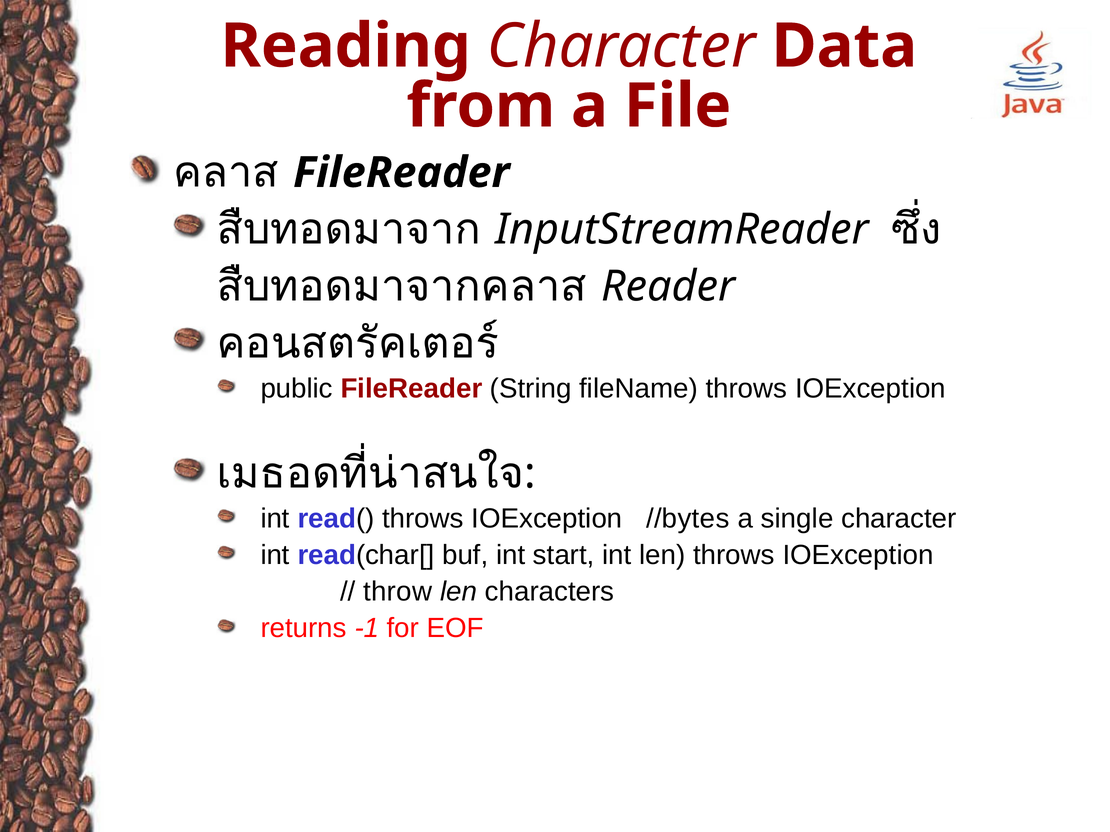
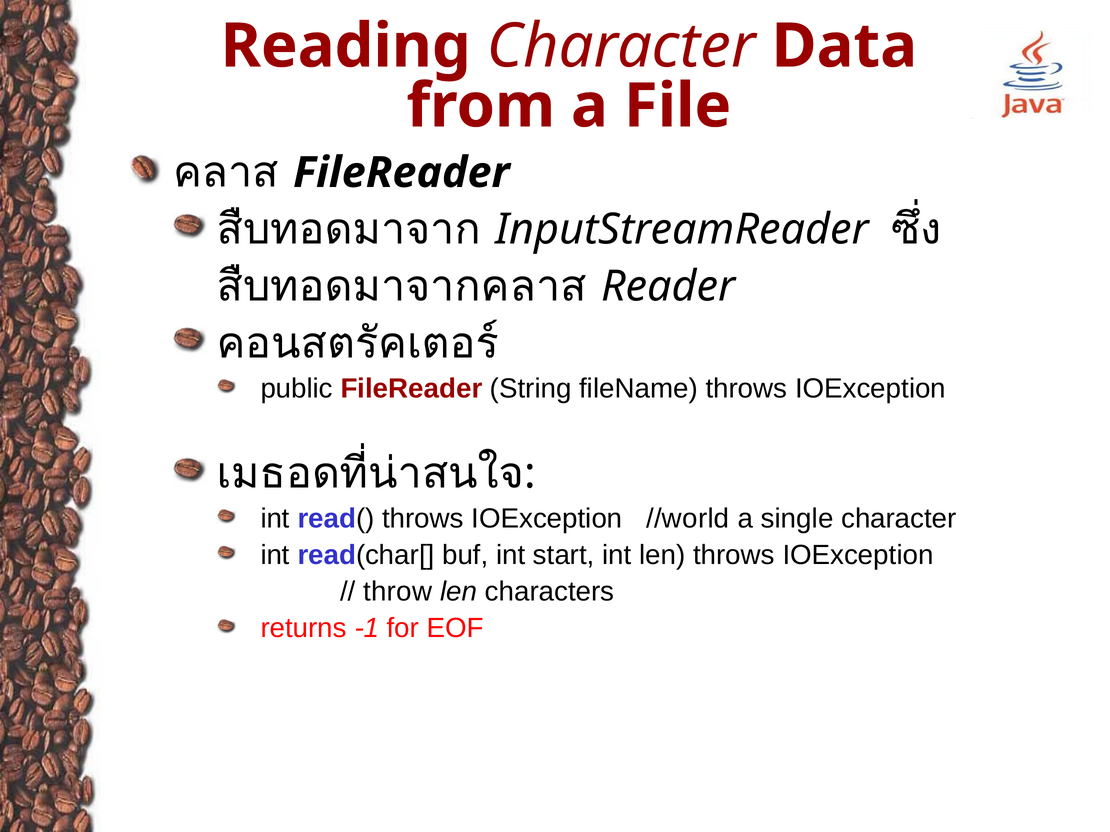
//bytes: //bytes -> //world (688, 519)
